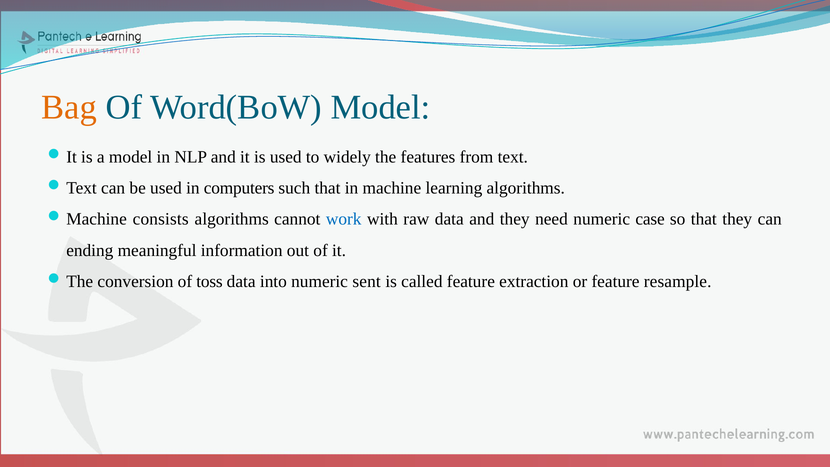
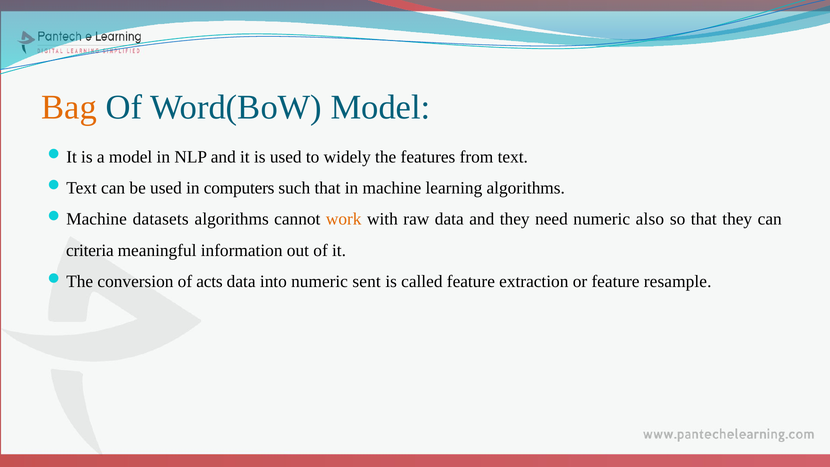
consists: consists -> datasets (161, 219)
work colour: blue -> orange (344, 219)
case: case -> also (650, 219)
ending: ending -> criteria (90, 250)
toss: toss -> acts (210, 282)
